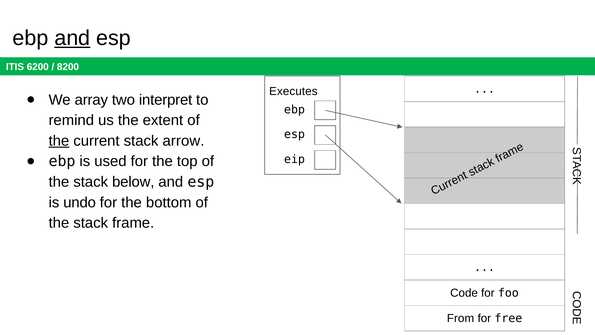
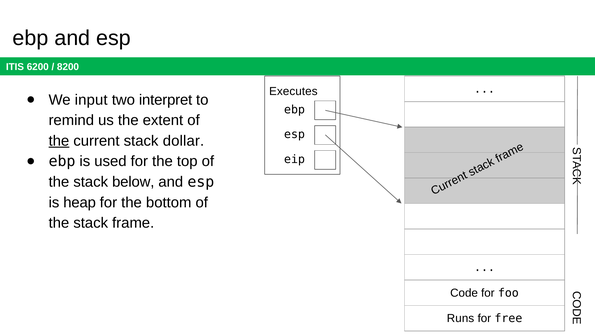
and underline: present -> none (72, 38)
array: array -> input (91, 100)
arrow: arrow -> dollar (183, 141)
undo: undo -> heap (80, 202)
From: From -> Runs (461, 318)
